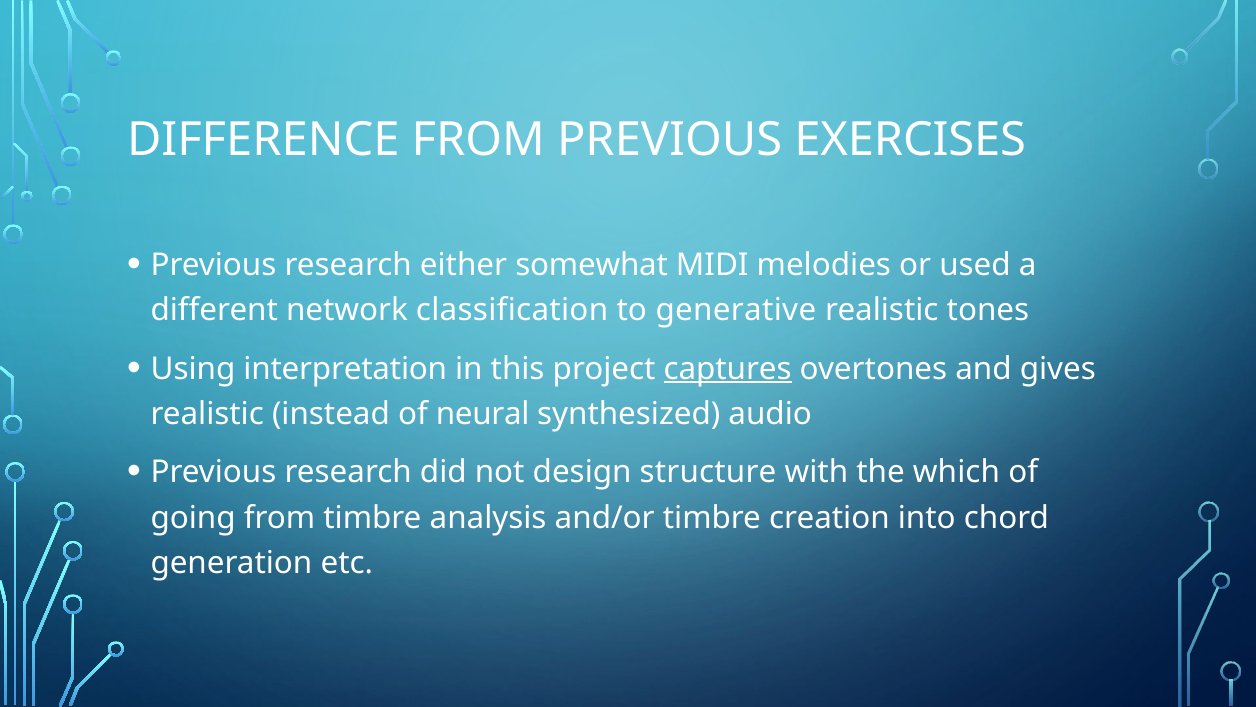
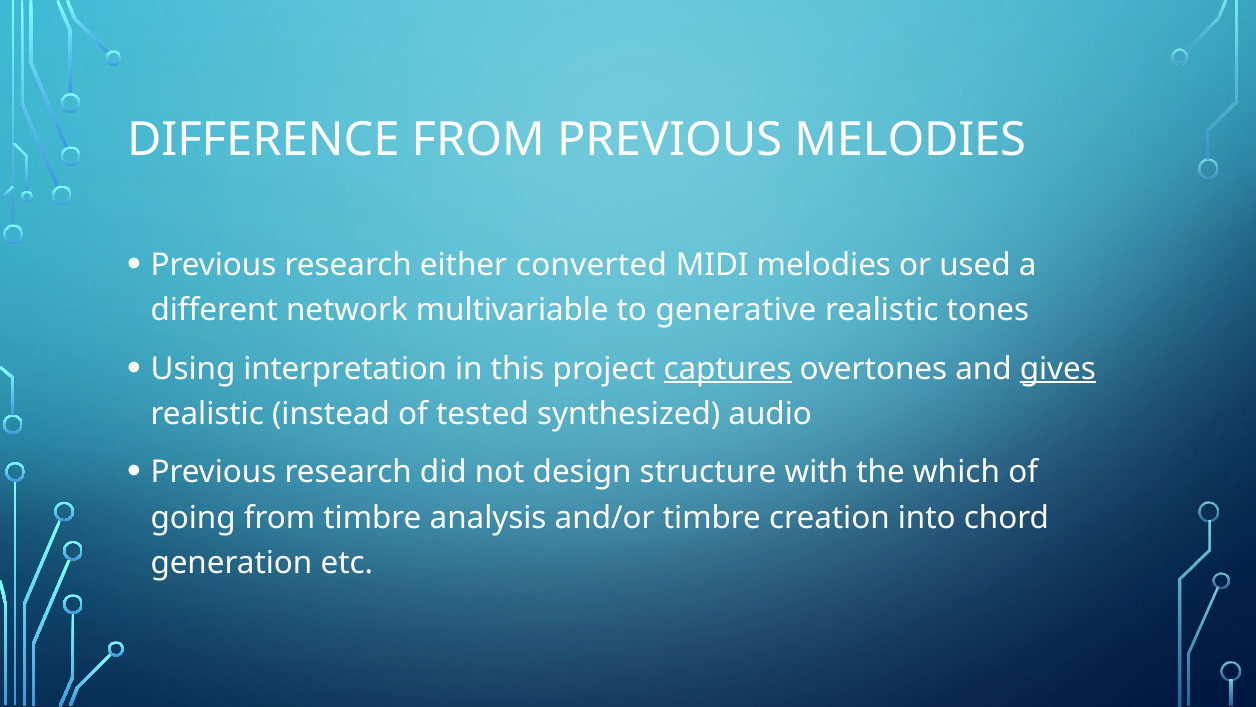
PREVIOUS EXERCISES: EXERCISES -> MELODIES (910, 140)
somewhat: somewhat -> converted (591, 265)
classification: classification -> multivariable (512, 310)
gives underline: none -> present (1058, 369)
neural: neural -> tested (482, 414)
